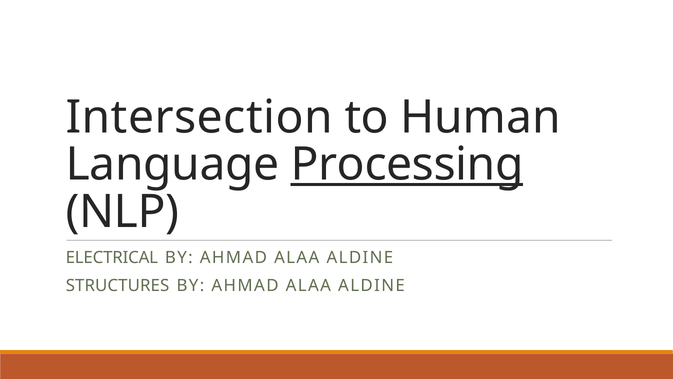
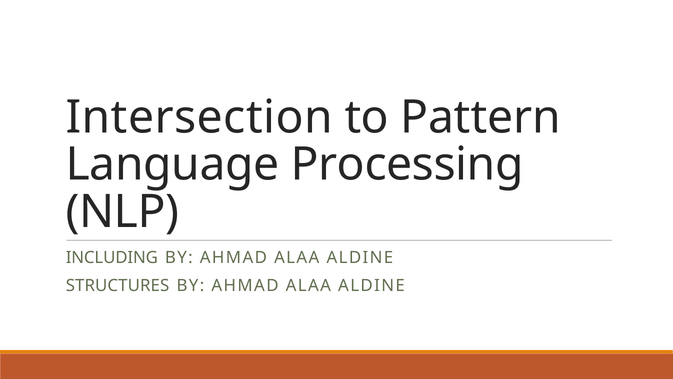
Human: Human -> Pattern (480, 117)
Processing underline: present -> none (407, 164)
ELECTRICAL: ELECTRICAL -> INCLUDING (112, 257)
